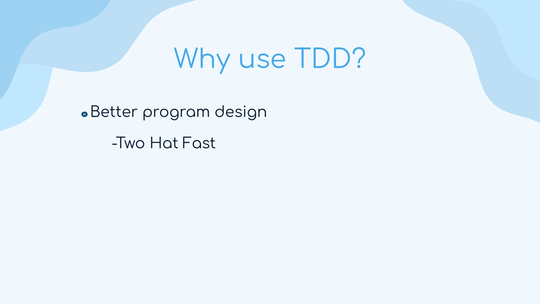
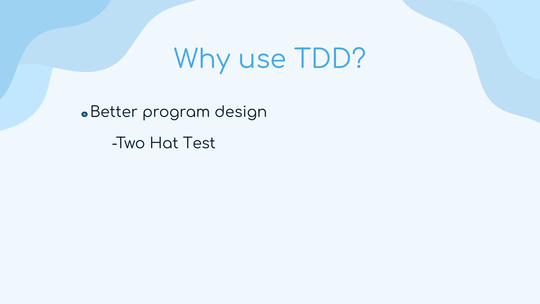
Fast: Fast -> Test (199, 143)
